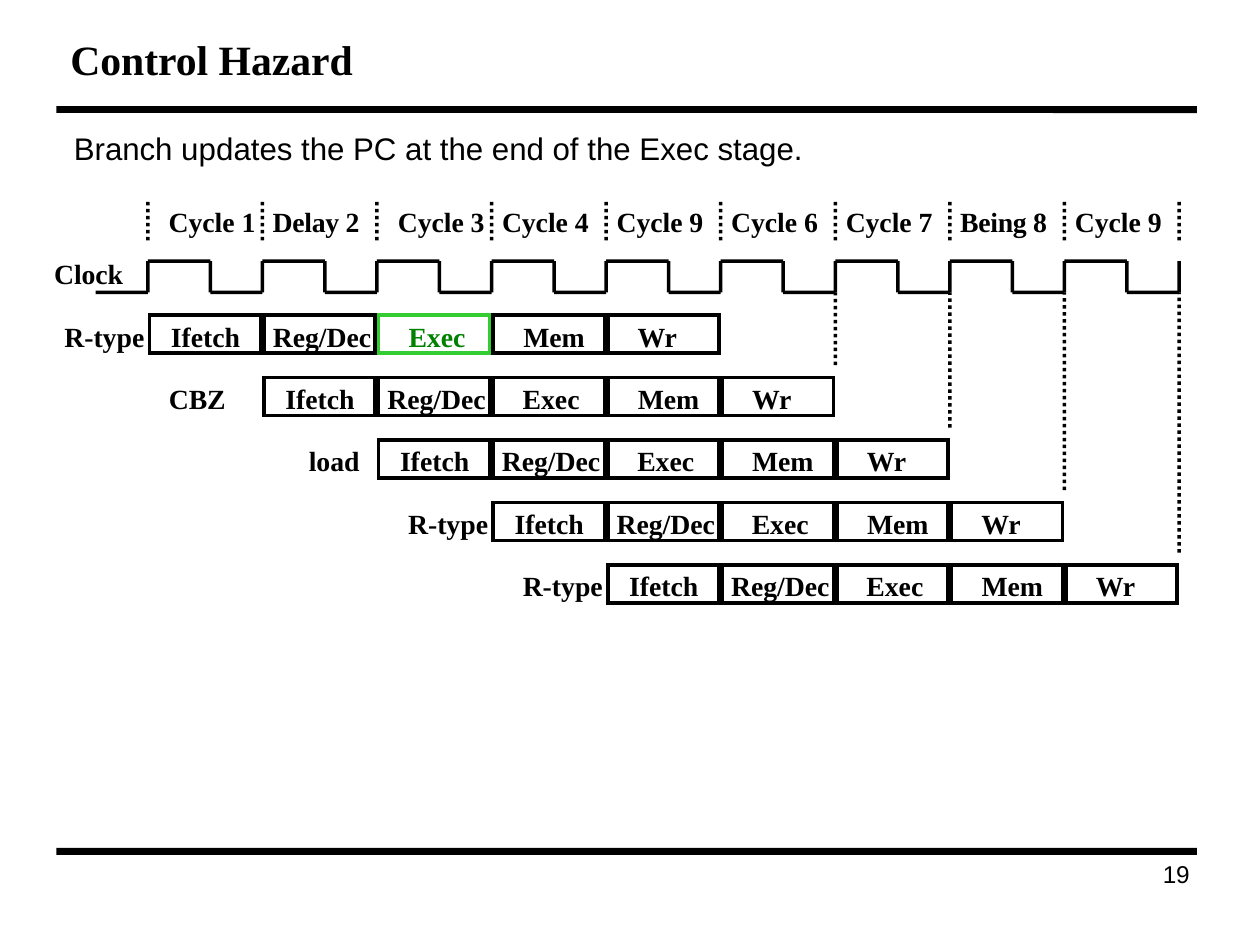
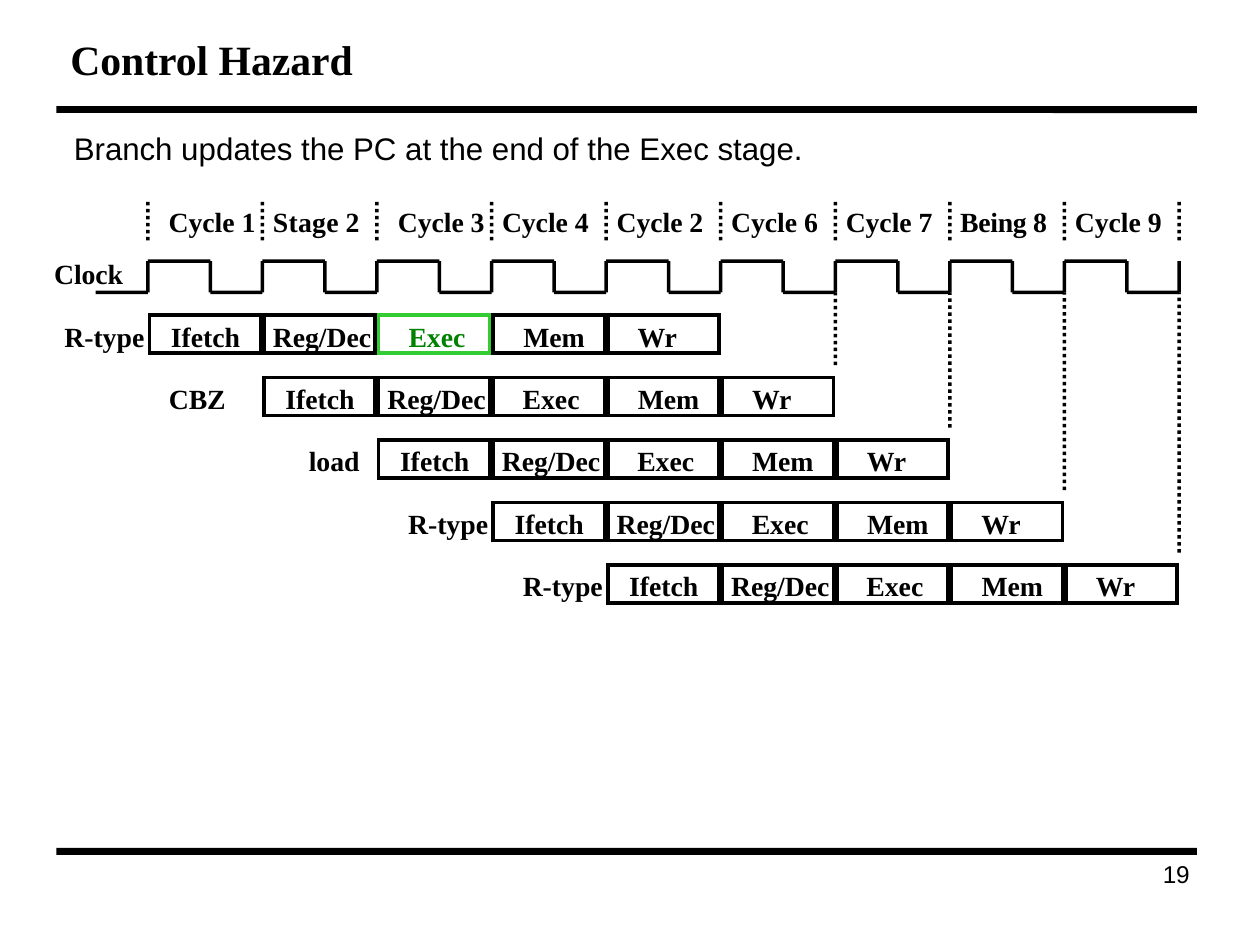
1 Delay: Delay -> Stage (306, 223)
4 Cycle 9: 9 -> 2 (696, 223)
